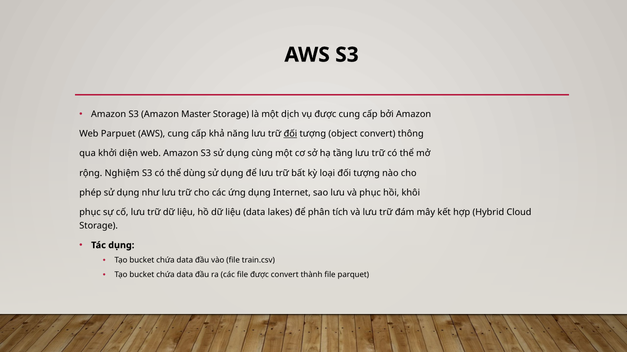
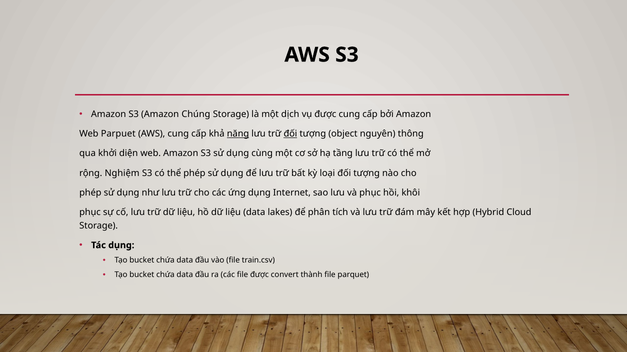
Master: Master -> Chúng (196, 114)
năng underline: none -> present (238, 134)
object convert: convert -> nguyên (378, 134)
thể dùng: dùng -> phép (194, 173)
